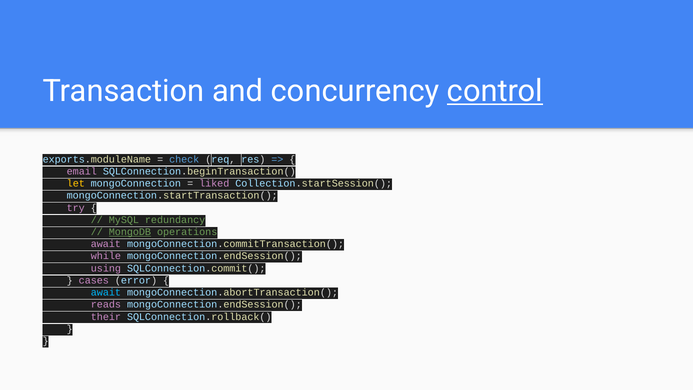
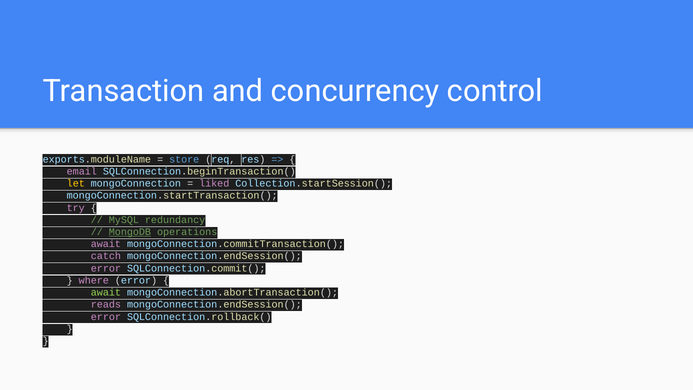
control underline: present -> none (495, 91)
check: check -> store (184, 159)
while: while -> catch (106, 256)
using: using -> error (106, 268)
cases: cases -> where (94, 280)
await colour: light blue -> light green (106, 292)
their: their -> error (106, 317)
